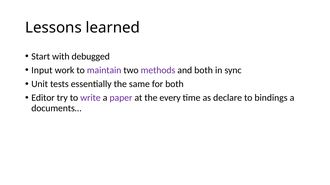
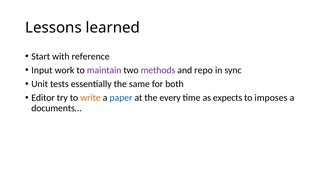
debugged: debugged -> reference (91, 57)
and both: both -> repo (204, 70)
write colour: purple -> orange (90, 98)
paper colour: purple -> blue (121, 98)
declare: declare -> expects (228, 98)
bindings: bindings -> imposes (271, 98)
